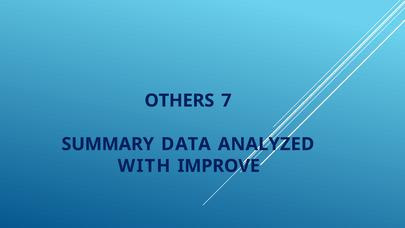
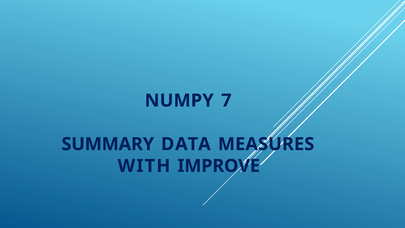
OTHERS: OTHERS -> NUMPY (179, 100)
ANALYZED: ANALYZED -> MEASURES (266, 144)
